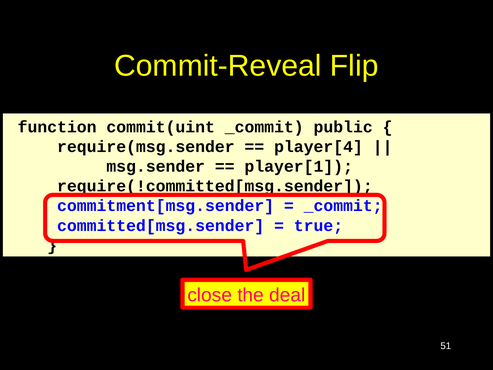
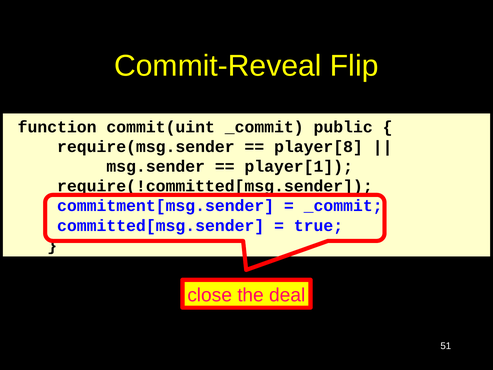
player[4: player[4 -> player[8 (318, 147)
